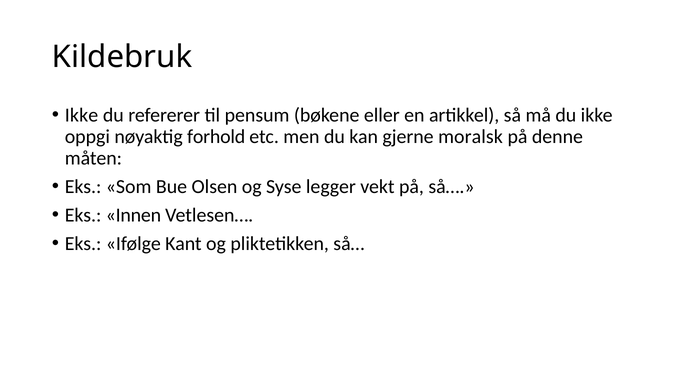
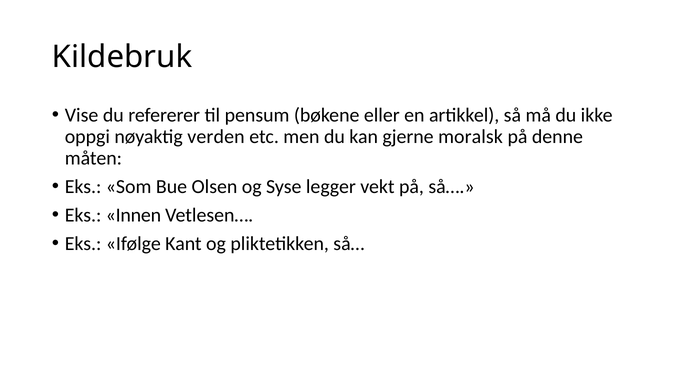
Ikke: Ikke -> Vise (82, 115)
forhold: forhold -> verden (216, 137)
